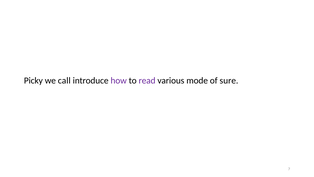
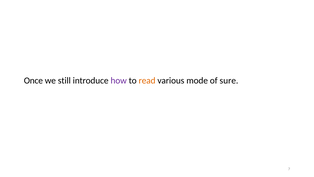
Picky: Picky -> Once (33, 81)
call: call -> still (64, 81)
read colour: purple -> orange (147, 81)
